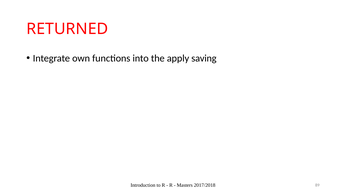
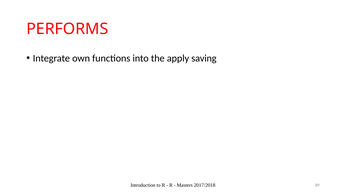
RETURNED: RETURNED -> PERFORMS (67, 29)
